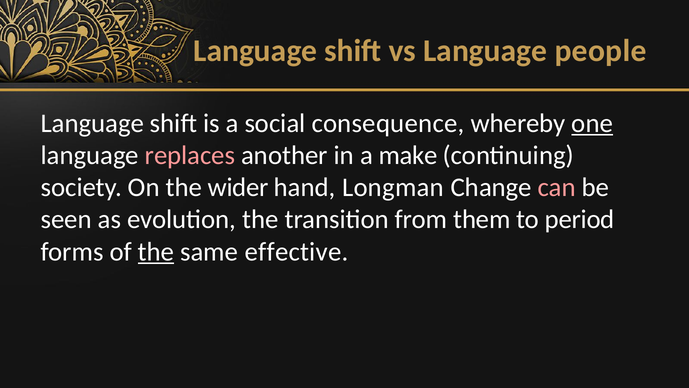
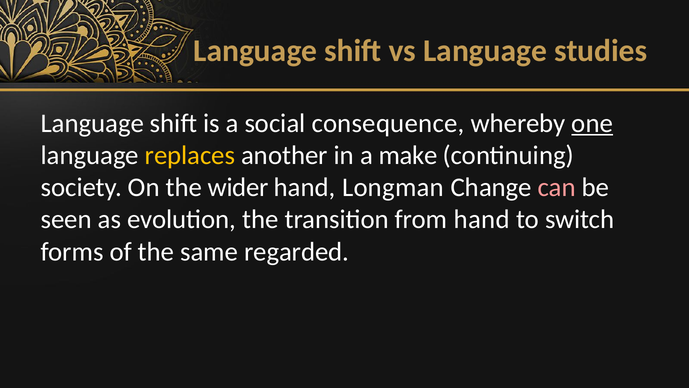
people: people -> studies (601, 51)
replaces colour: pink -> yellow (190, 155)
from them: them -> hand (482, 219)
period: period -> switch (580, 219)
the underline: present -> none (156, 251)
effective: effective -> regarded (297, 251)
